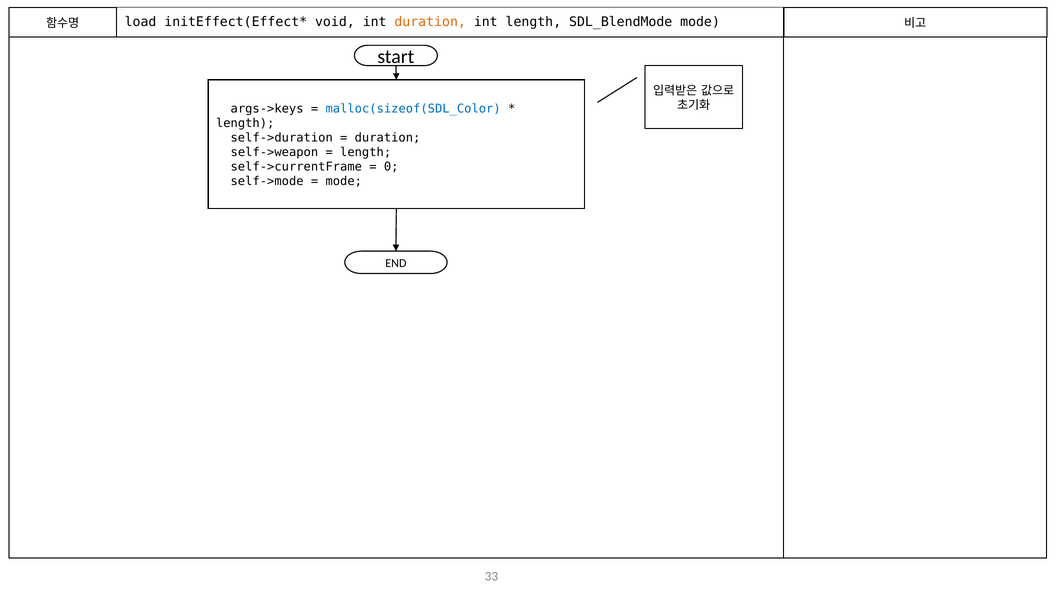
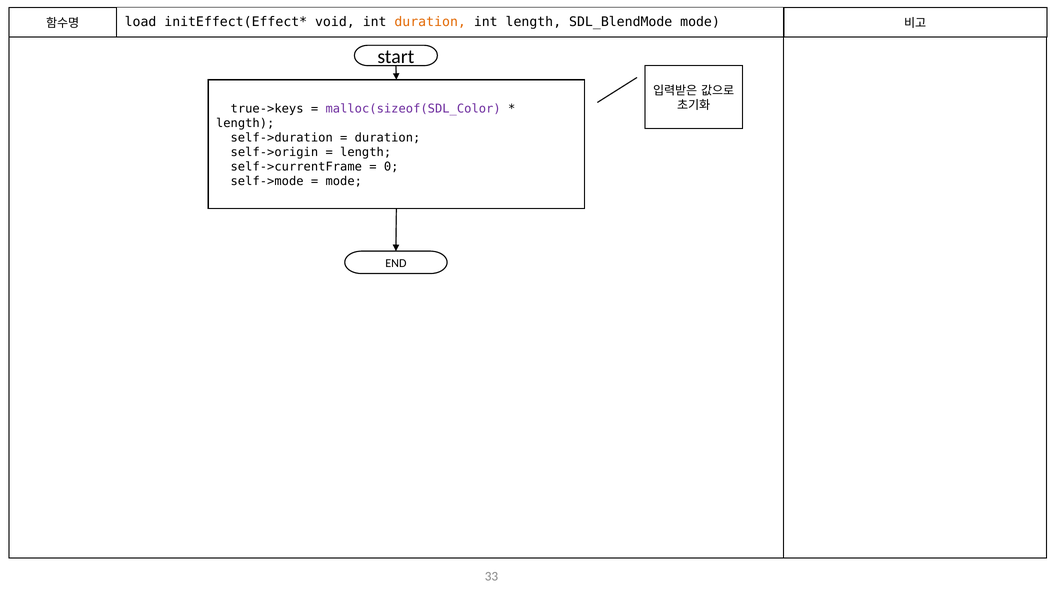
args->keys: args->keys -> true->keys (267, 109)
malloc(sizeof(SDL_Color colour: blue -> purple (413, 109)
self->weapon: self->weapon -> self->origin (274, 152)
